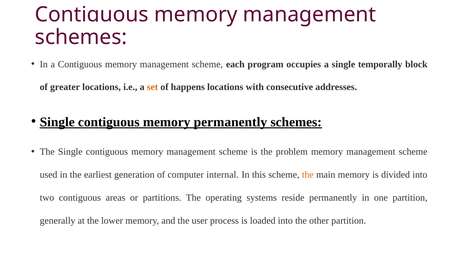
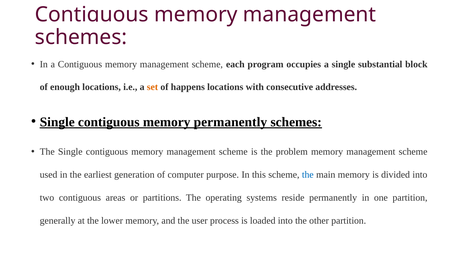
temporally: temporally -> substantial (380, 64)
greater: greater -> enough (65, 87)
internal: internal -> purpose (223, 175)
the colour: orange -> blue (308, 175)
